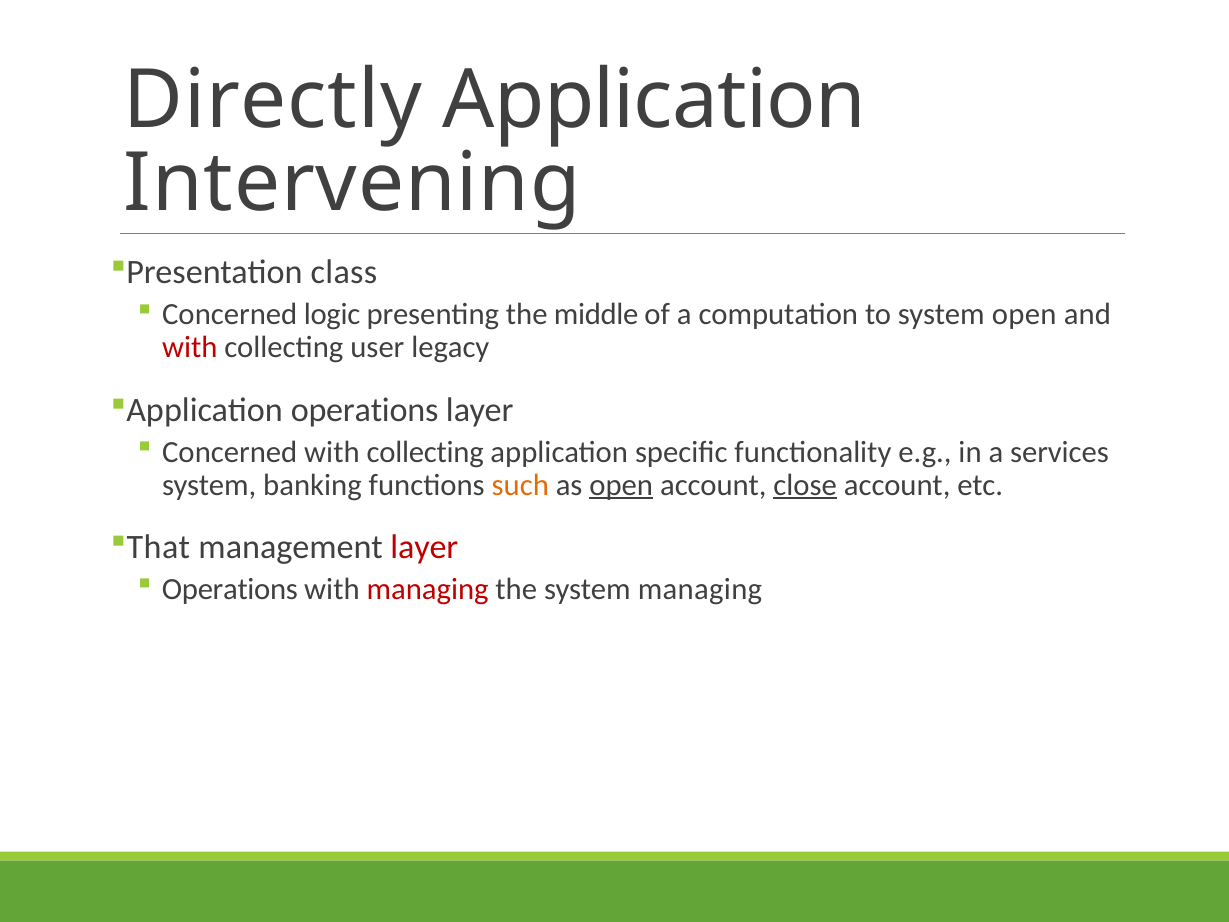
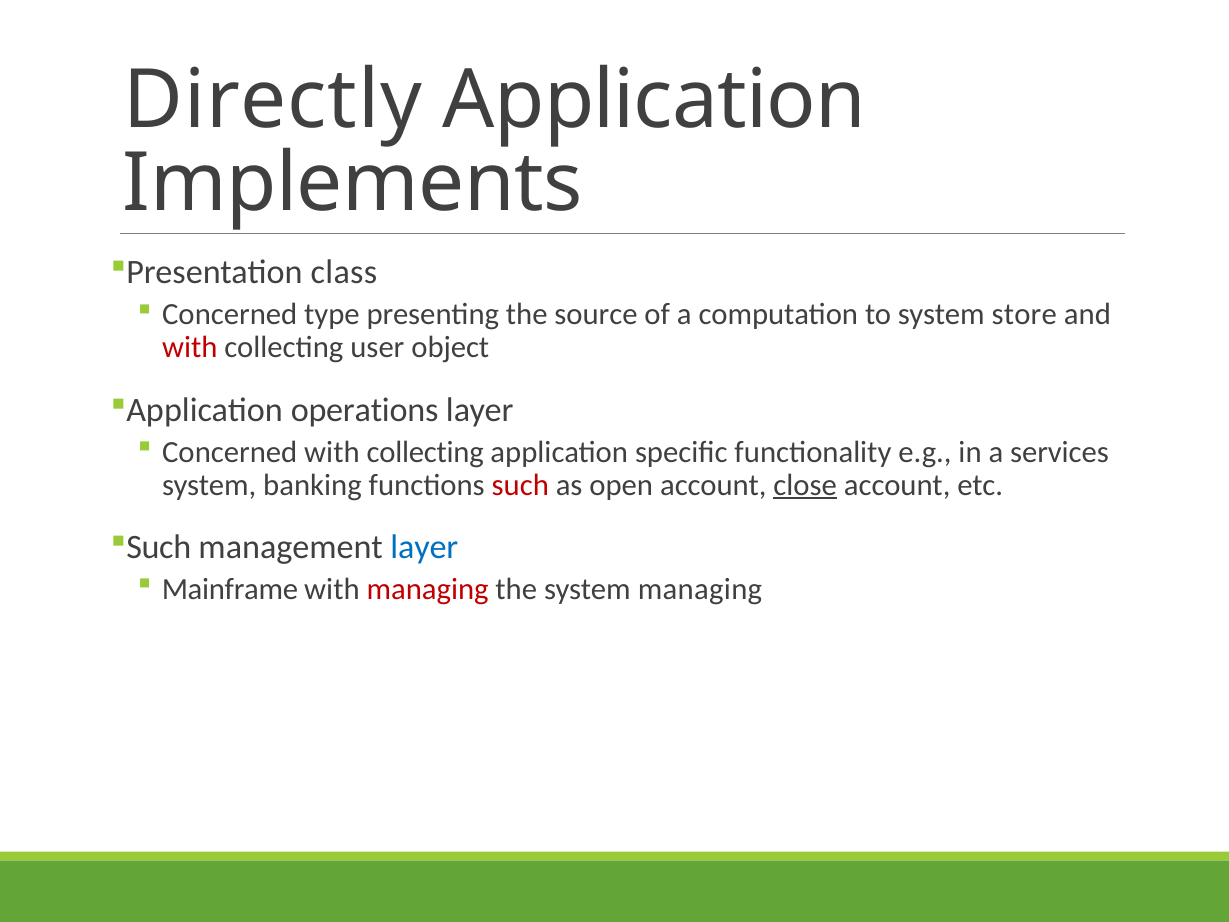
Intervening: Intervening -> Implements (353, 184)
logic: logic -> type (332, 314)
middle: middle -> source (596, 314)
system open: open -> store (1024, 314)
legacy: legacy -> object (450, 348)
such colour: orange -> red (520, 485)
open underline: present -> none (621, 485)
That: That -> Such (159, 547)
layer colour: red -> blue (424, 547)
Operations: Operations -> Mainframe (230, 589)
